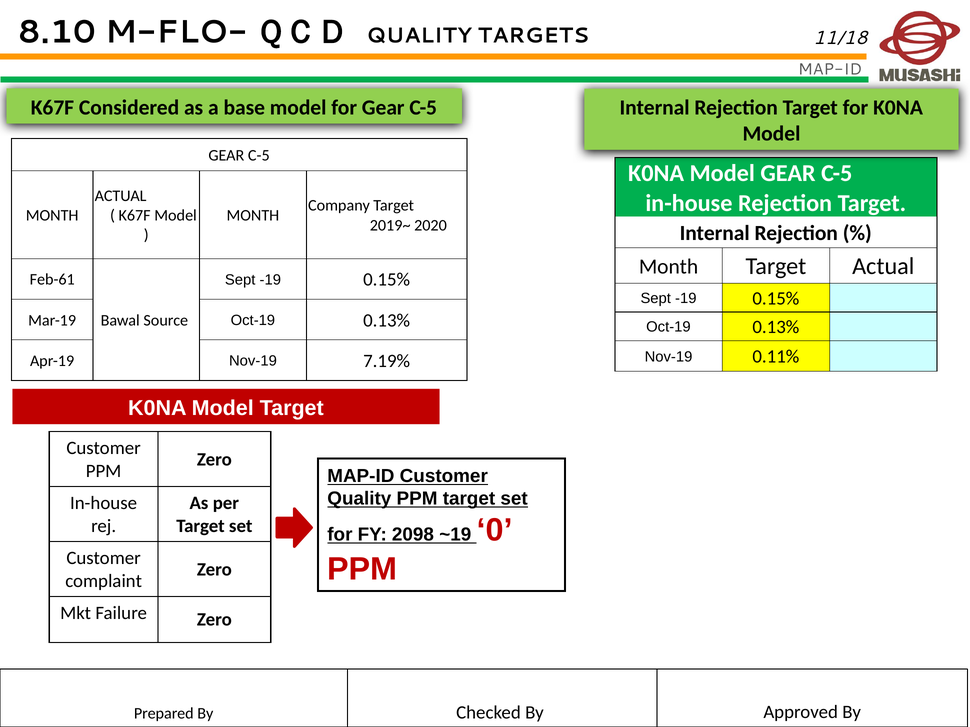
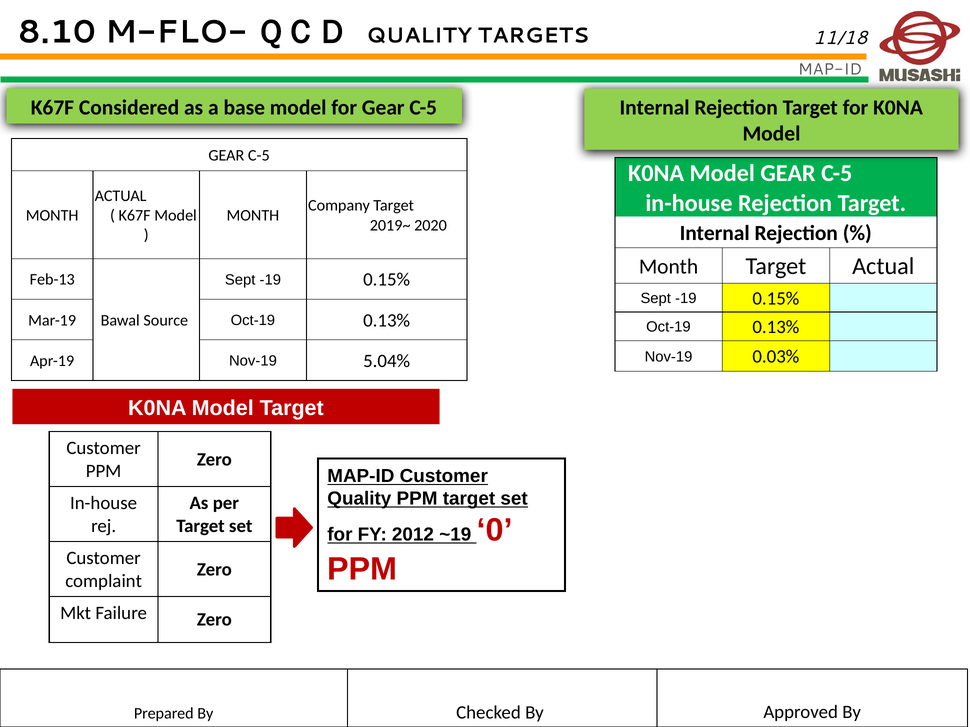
Feb-61: Feb-61 -> Feb-13 (52, 280)
0.11%: 0.11% -> 0.03% (776, 357)
7.19%: 7.19% -> 5.04% (387, 361)
2098: 2098 -> 2012 (413, 535)
